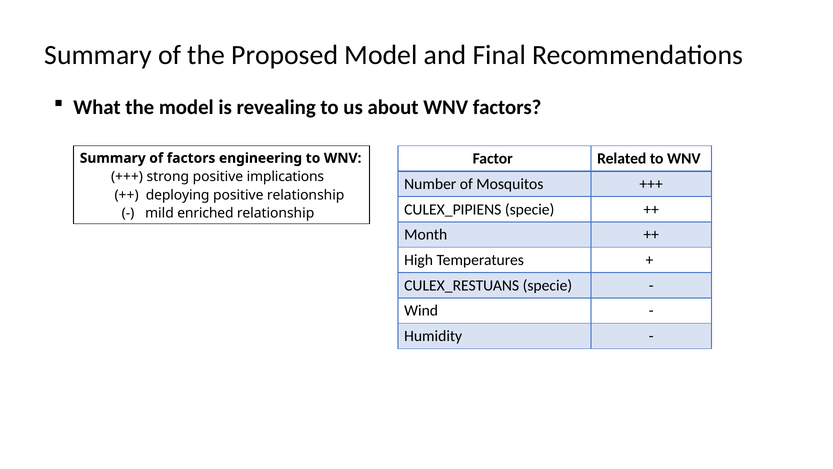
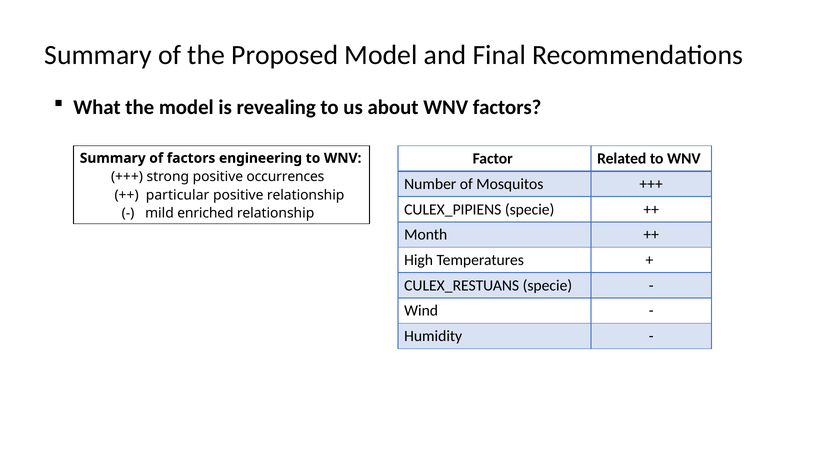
implications: implications -> occurrences (285, 176)
deploying: deploying -> particular (178, 195)
